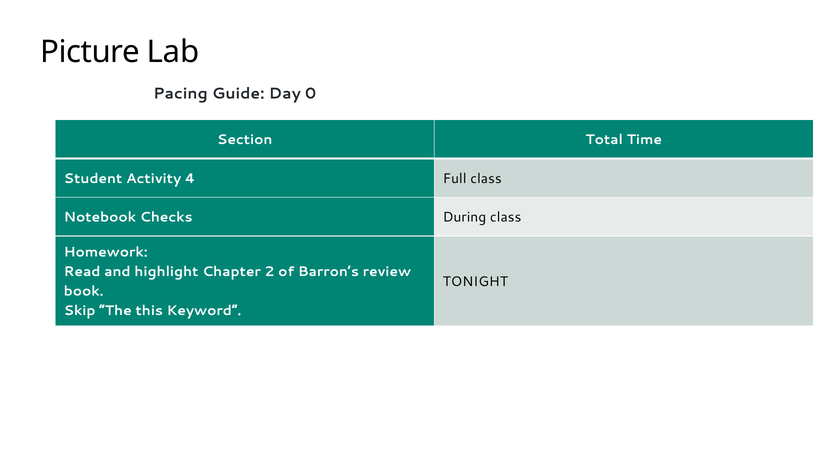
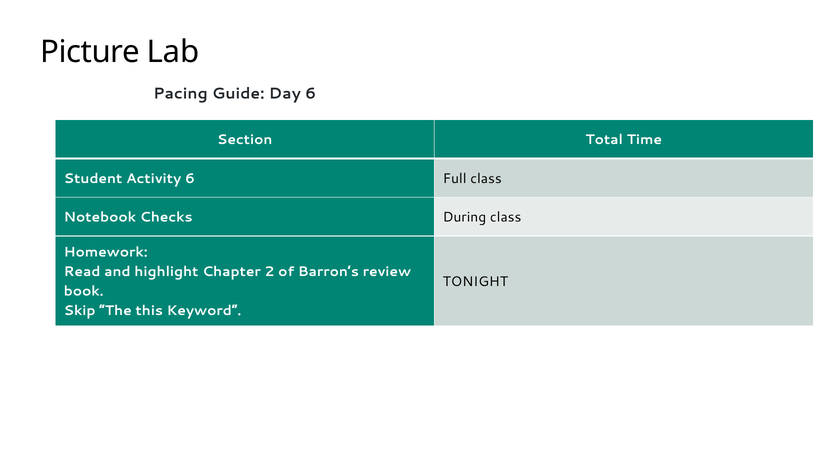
Day 0: 0 -> 6 (311, 93)
Activity 4: 4 -> 6 (190, 179)
